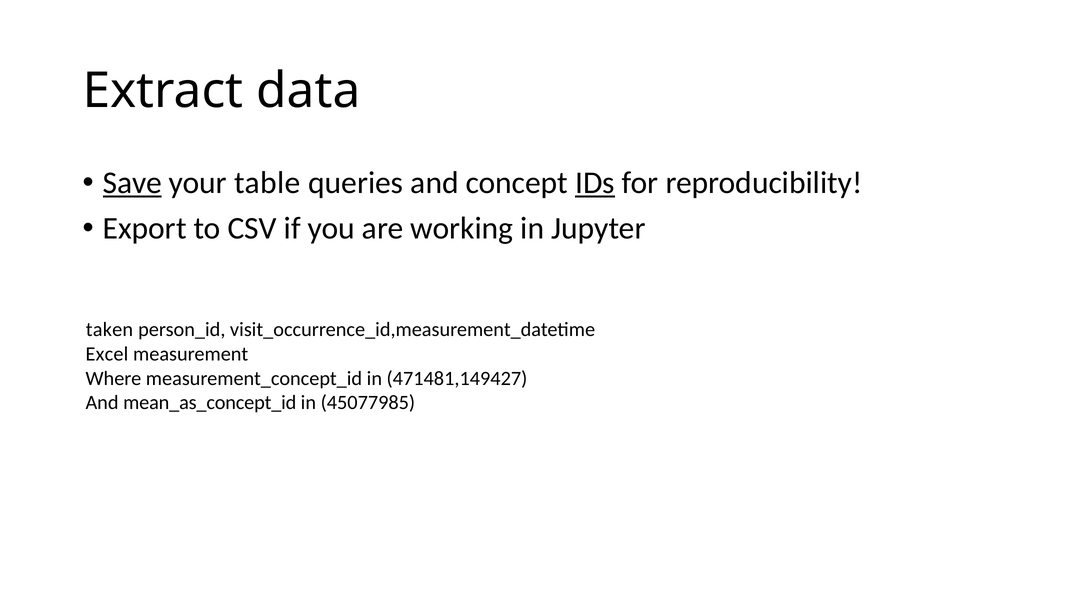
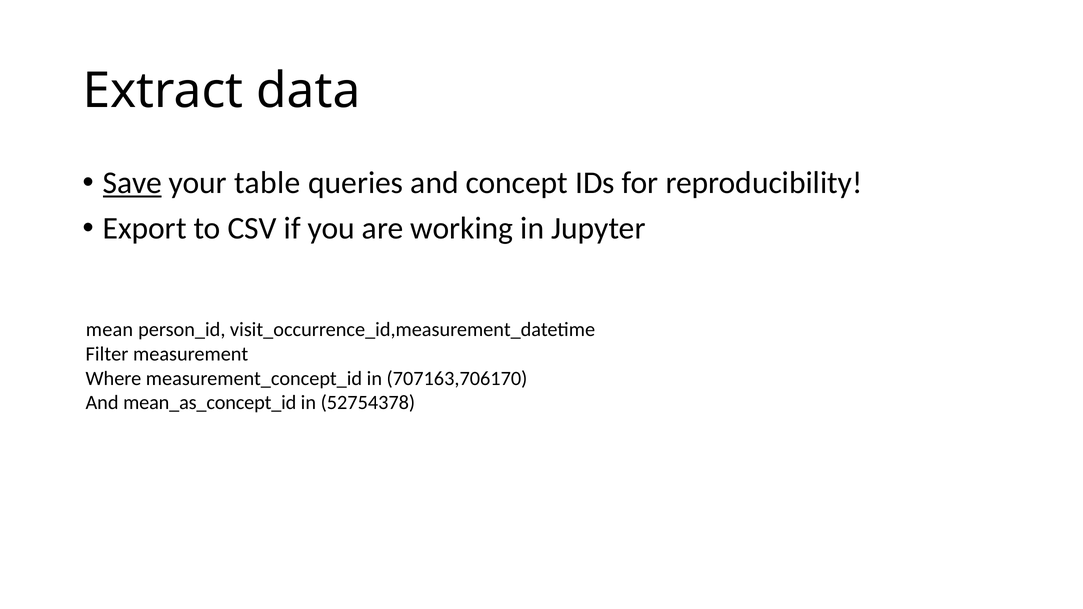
IDs underline: present -> none (595, 183)
taken: taken -> mean (110, 330)
Excel: Excel -> Filter (107, 354)
471481,149427: 471481,149427 -> 707163,706170 (457, 379)
45077985: 45077985 -> 52754378 (368, 403)
